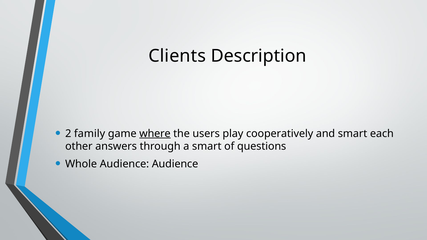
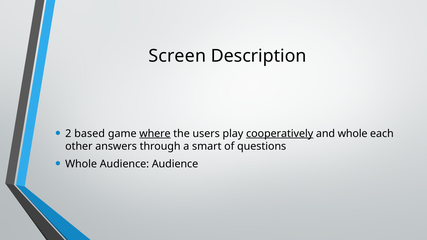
Clients: Clients -> Screen (177, 56)
family: family -> based (90, 134)
cooperatively underline: none -> present (280, 134)
and smart: smart -> whole (353, 134)
